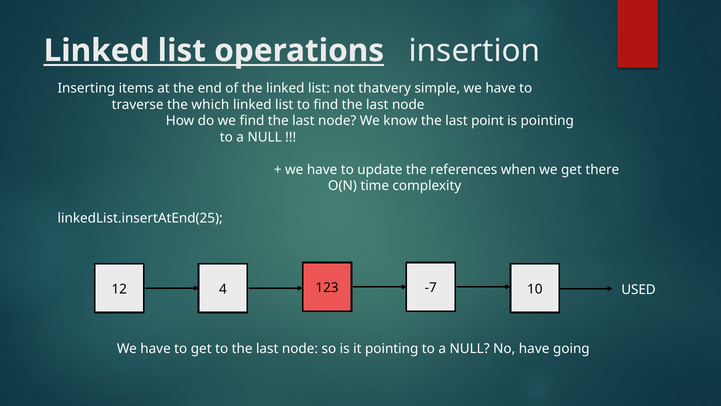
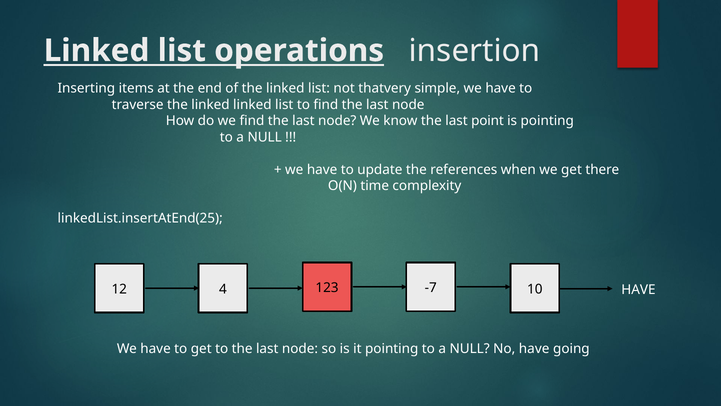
traverse the which: which -> linked (210, 105)
10 USED: USED -> HAVE (638, 289)
